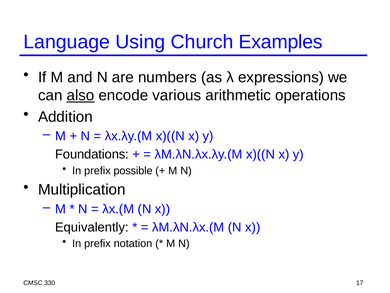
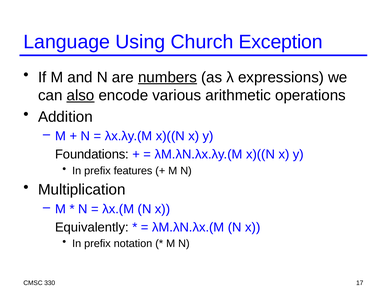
Examples: Examples -> Exception (281, 42)
numbers underline: none -> present (168, 77)
possible: possible -> features (133, 170)
